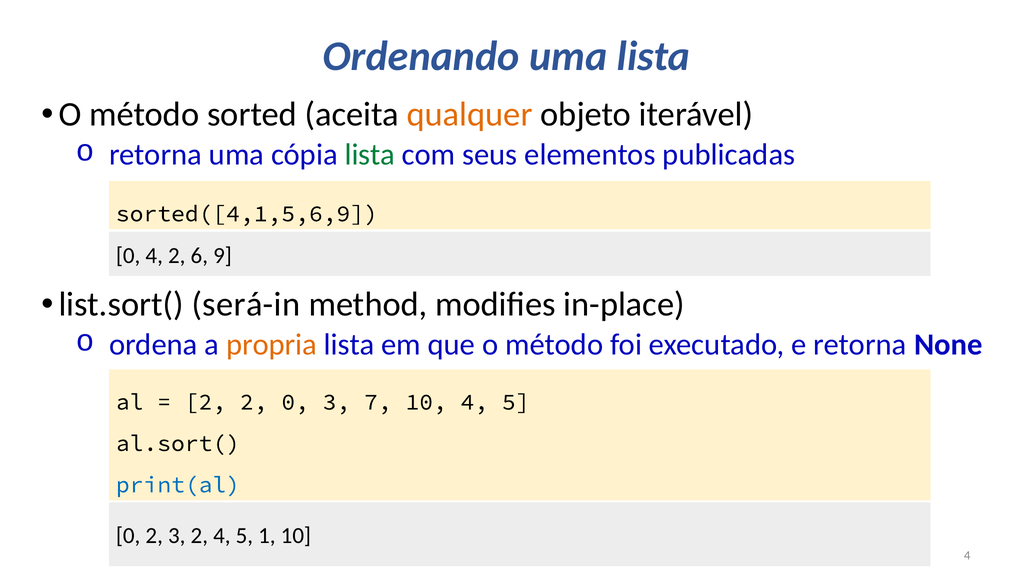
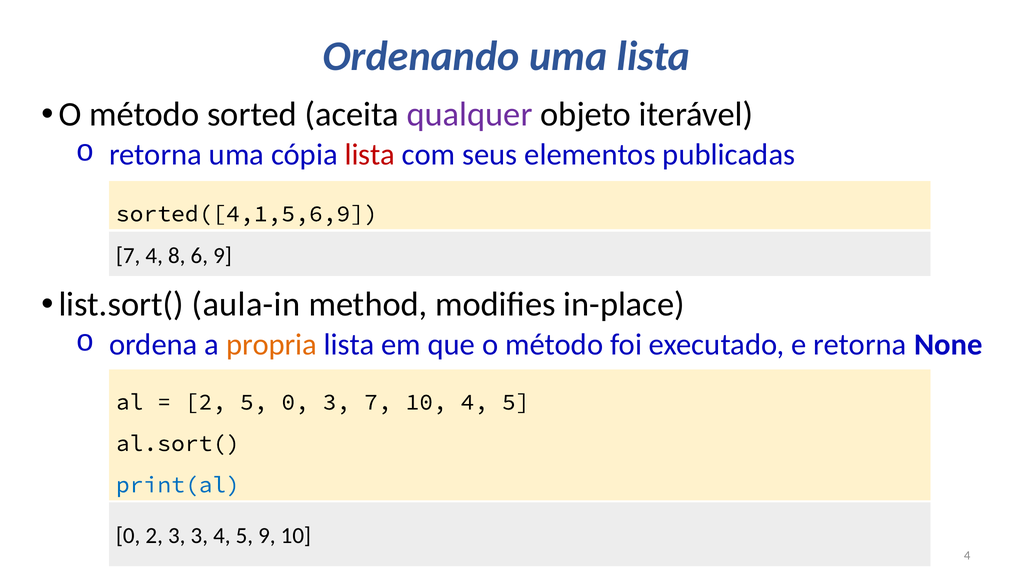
qualquer colour: orange -> purple (470, 114)
lista colour: green -> red (370, 154)
0: 0 -> 7 (128, 255)
4 2: 2 -> 8 (177, 255)
será-in: será-in -> aula-in (246, 304)
2 2: 2 -> 5 (254, 402)
3 2: 2 -> 3 (199, 536)
5 1: 1 -> 9 (267, 536)
